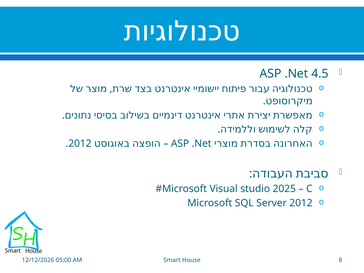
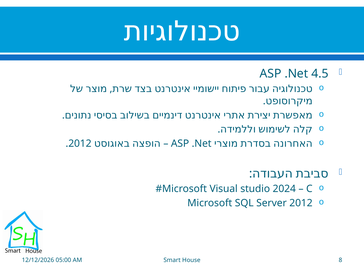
2025: 2025 -> 2024 (284, 189)
